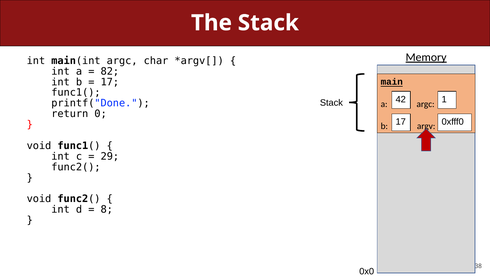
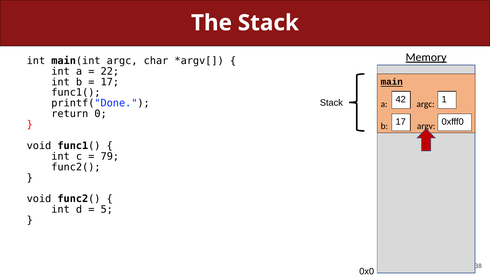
82: 82 -> 22 (110, 71)
29: 29 -> 79 (110, 156)
8: 8 -> 5 (107, 209)
